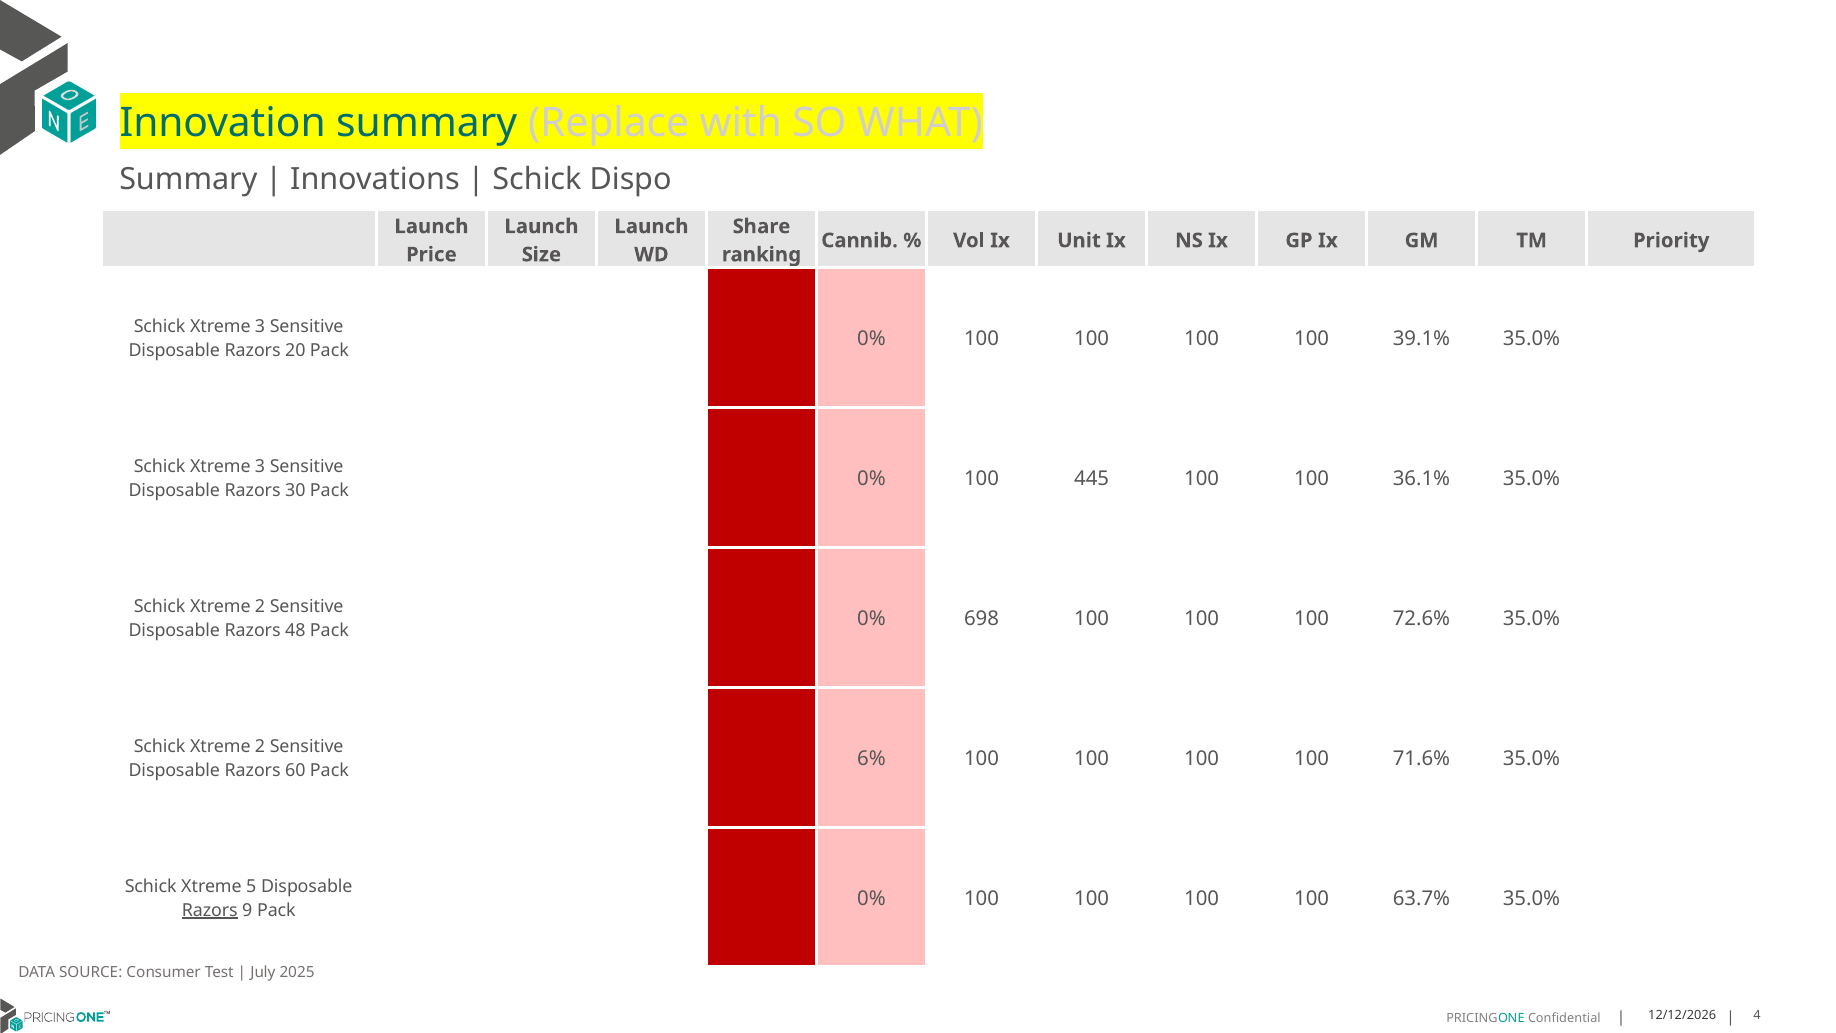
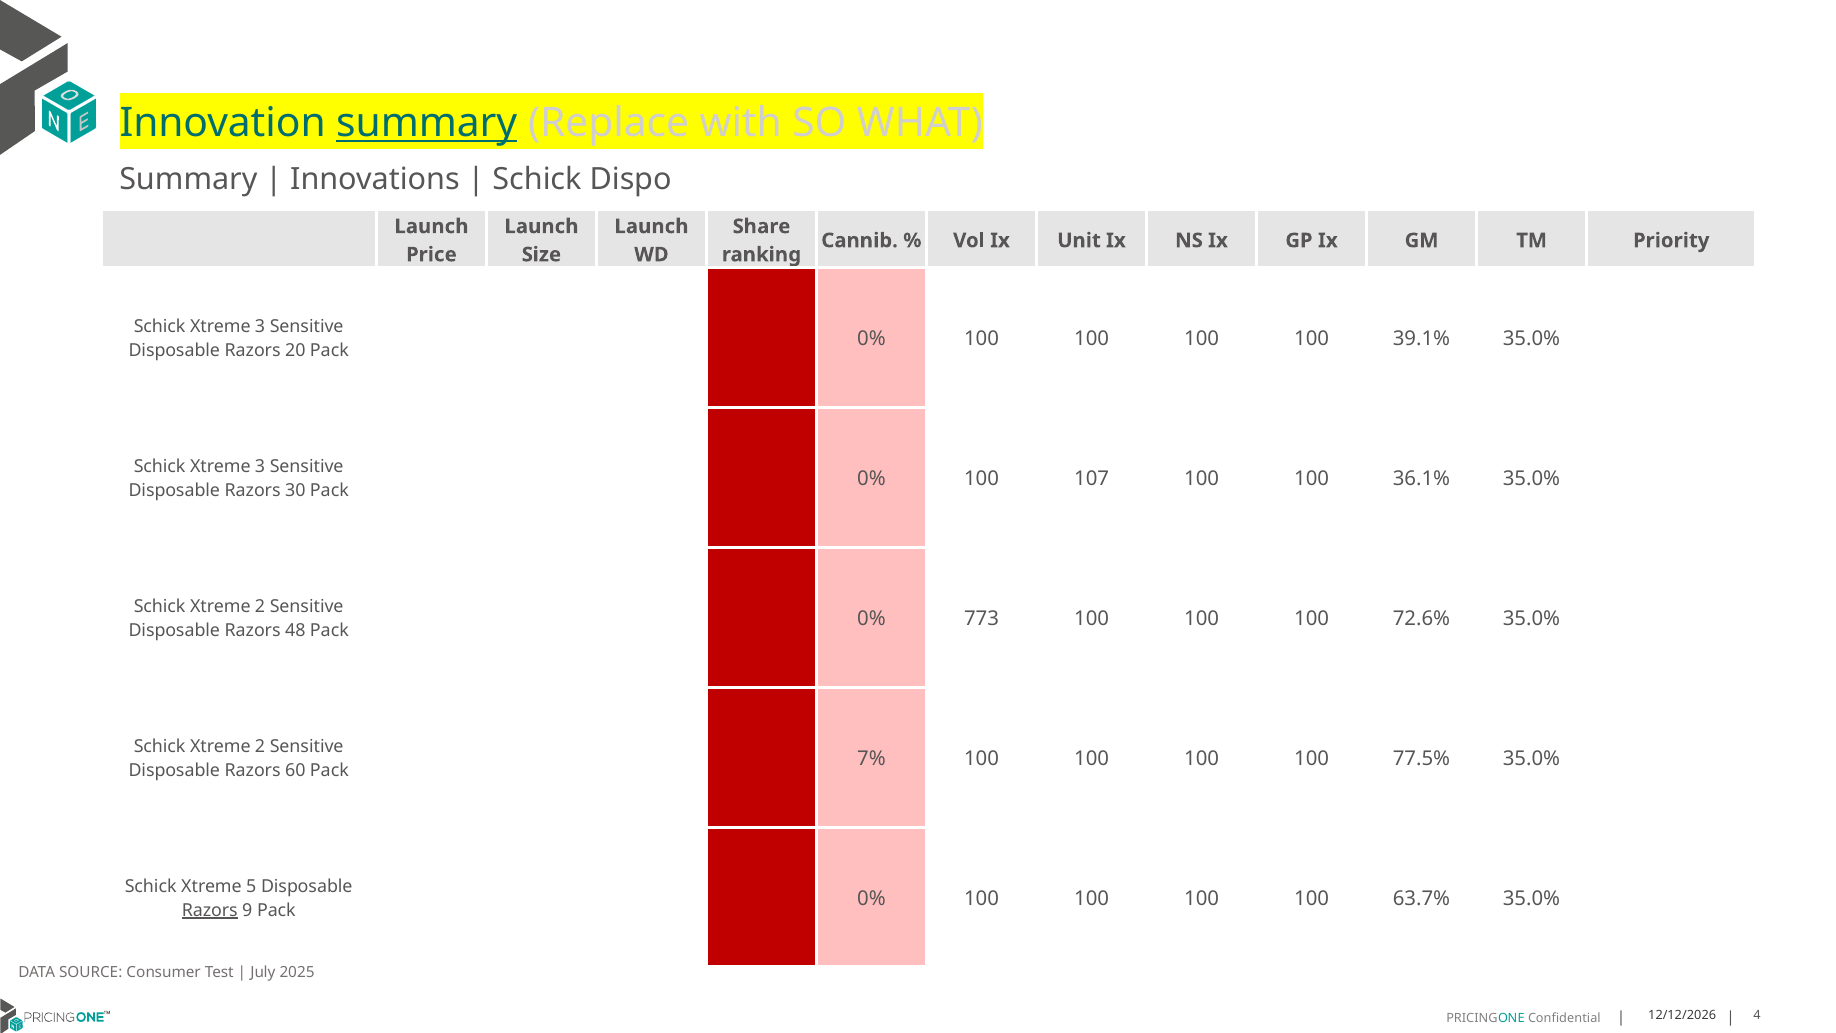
summary underline: none -> present (427, 123)
445: 445 -> 107 (1092, 479)
698: 698 -> 773 (982, 619)
6%: 6% -> 7% (871, 758)
71.6%: 71.6% -> 77.5% (1421, 758)
